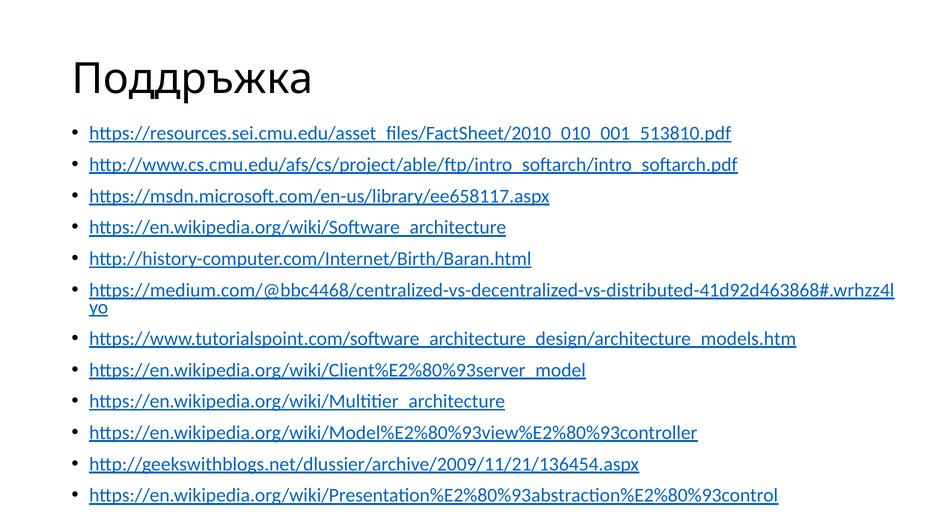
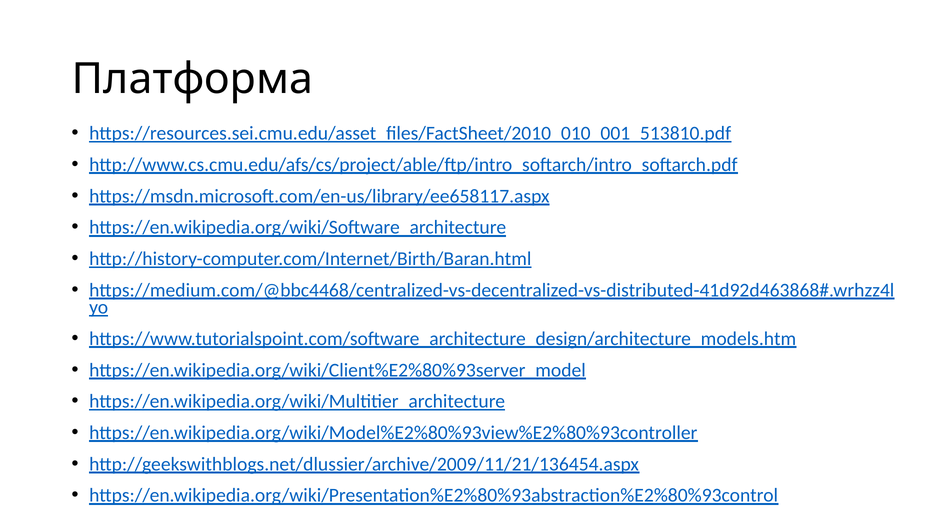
Поддръжка: Поддръжка -> Платформа (192, 79)
